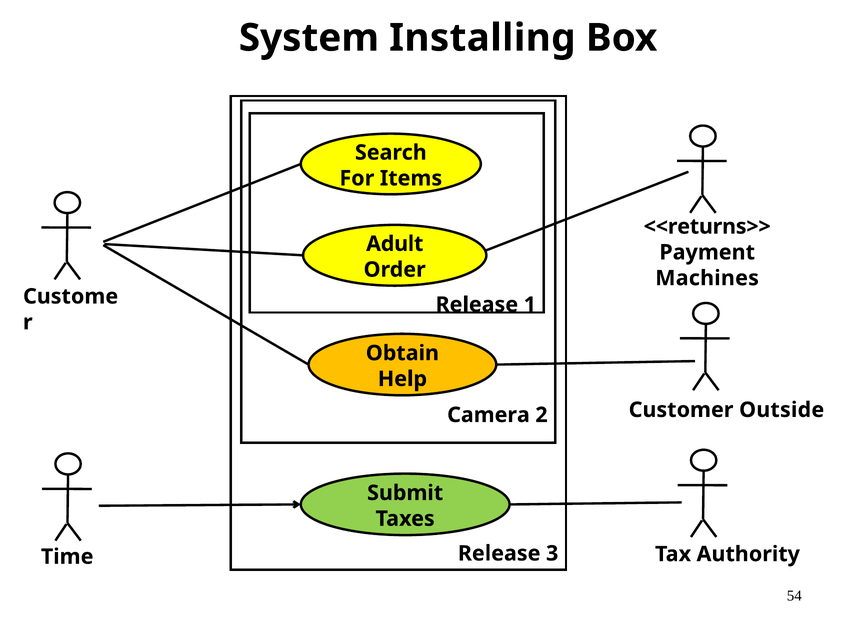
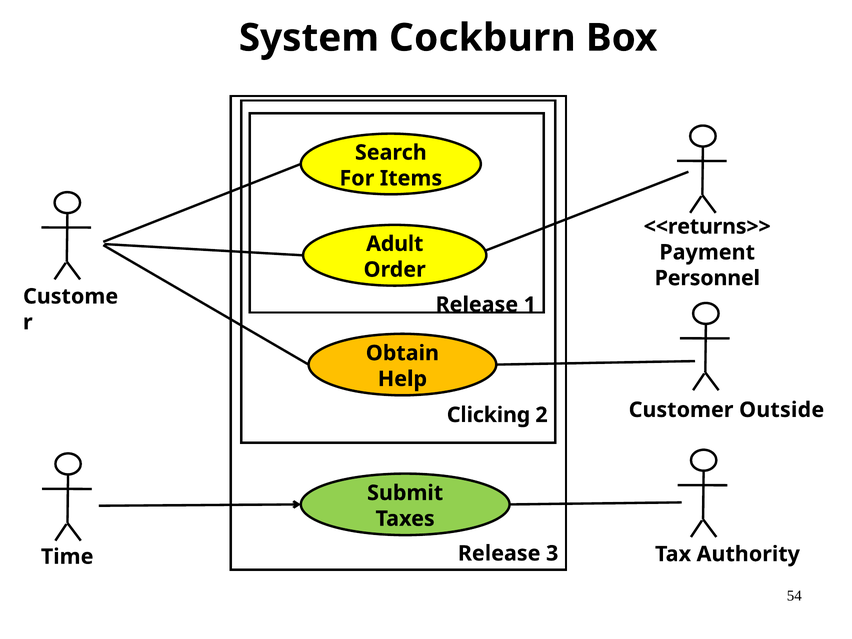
Installing: Installing -> Cockburn (482, 38)
Machines: Machines -> Personnel (707, 278)
Camera: Camera -> Clicking (489, 415)
